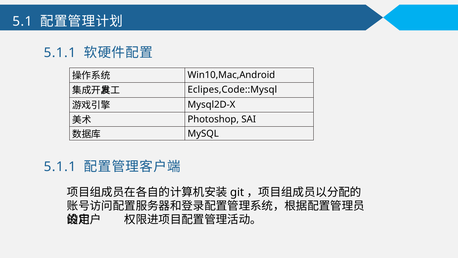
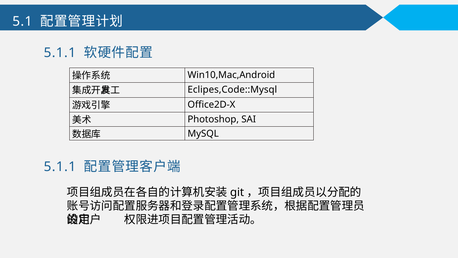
Mysql2D-X: Mysql2D-X -> Office2D-X (211, 104)
